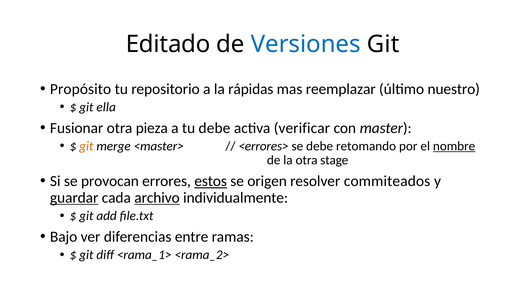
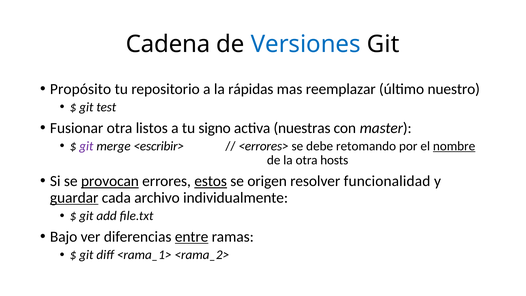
Editado: Editado -> Cadena (168, 44)
ella: ella -> test (106, 107)
pieza: pieza -> listos (152, 128)
tu debe: debe -> signo (215, 128)
verificar: verificar -> nuestras (302, 128)
git colour: orange -> purple (86, 146)
<master>: <master> -> <escribir> (159, 146)
stage: stage -> hosts (334, 160)
provocan underline: none -> present (110, 181)
commiteados: commiteados -> funcionalidad (387, 181)
archivo underline: present -> none (157, 198)
entre underline: none -> present (192, 237)
